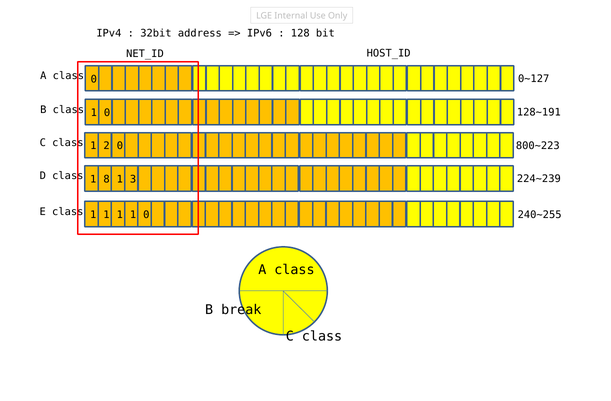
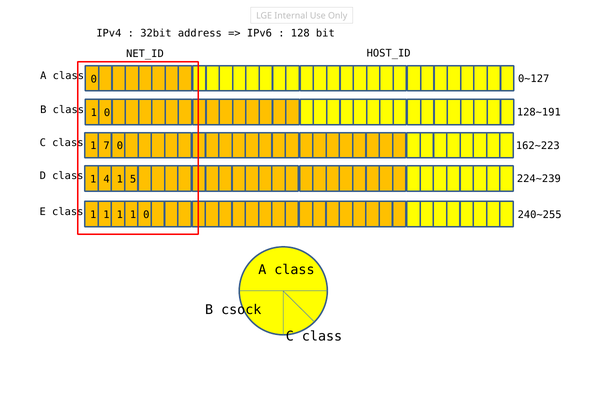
2: 2 -> 7 (107, 146)
800~223: 800~223 -> 162~223 (538, 146)
8: 8 -> 4 (107, 179)
3: 3 -> 5 (133, 179)
break: break -> csock (241, 310)
